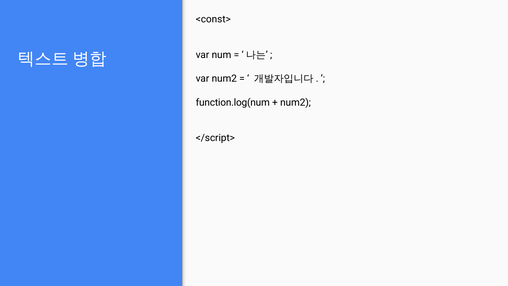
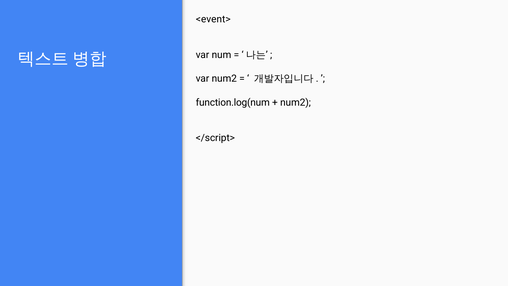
<const>: <const> -> <event> (213, 19)
